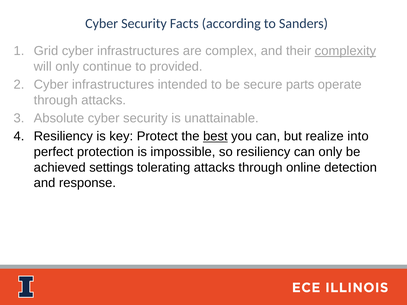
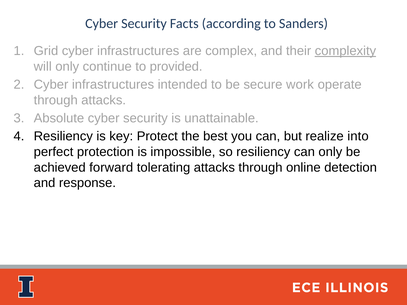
parts: parts -> work (300, 85)
best underline: present -> none (215, 136)
settings: settings -> forward (111, 168)
